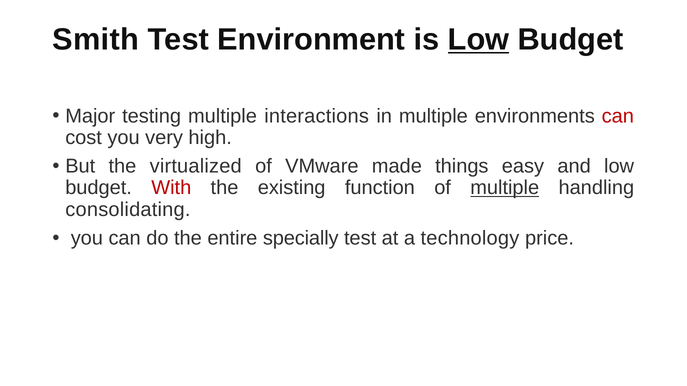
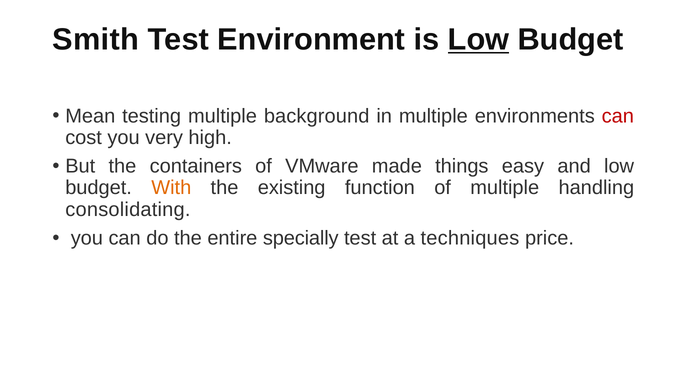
Major: Major -> Mean (90, 116)
interactions: interactions -> background (317, 116)
virtualized: virtualized -> containers (196, 166)
With colour: red -> orange (171, 188)
multiple underline: present -> none (505, 188)
technology: technology -> techniques (470, 238)
